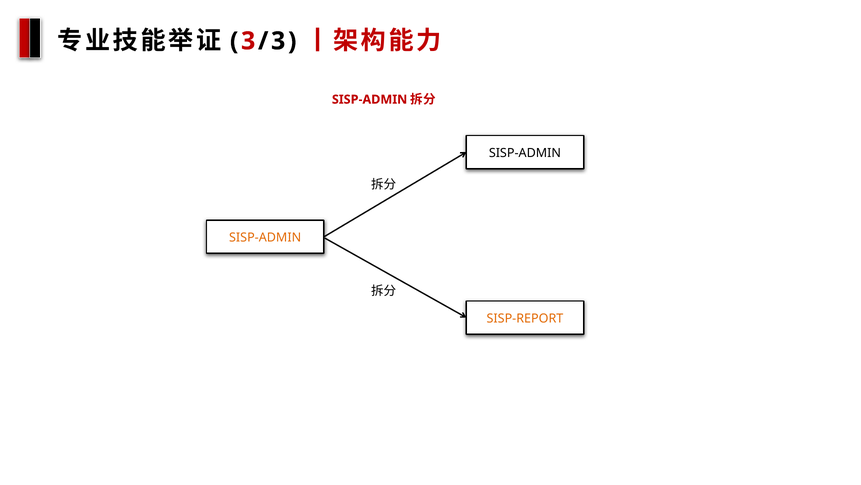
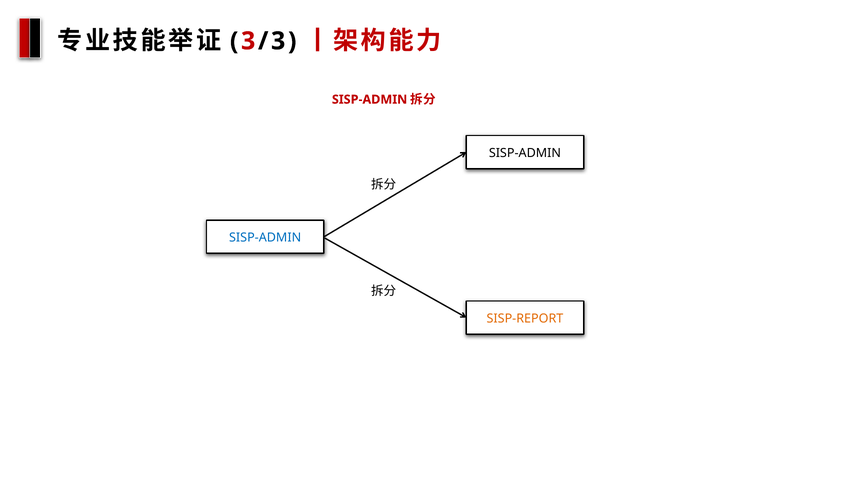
SISP-ADMIN colour: orange -> blue (265, 237)
